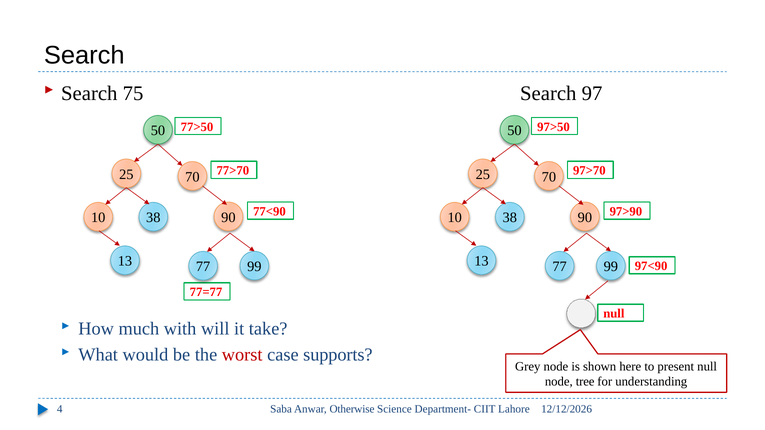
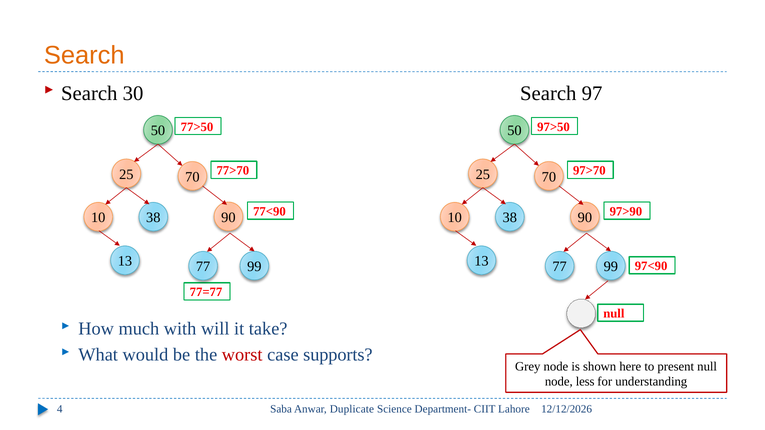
Search colour: black -> orange (84, 55)
75: 75 -> 30 (133, 93)
tree: tree -> less (585, 382)
Otherwise: Otherwise -> Duplicate (352, 409)
